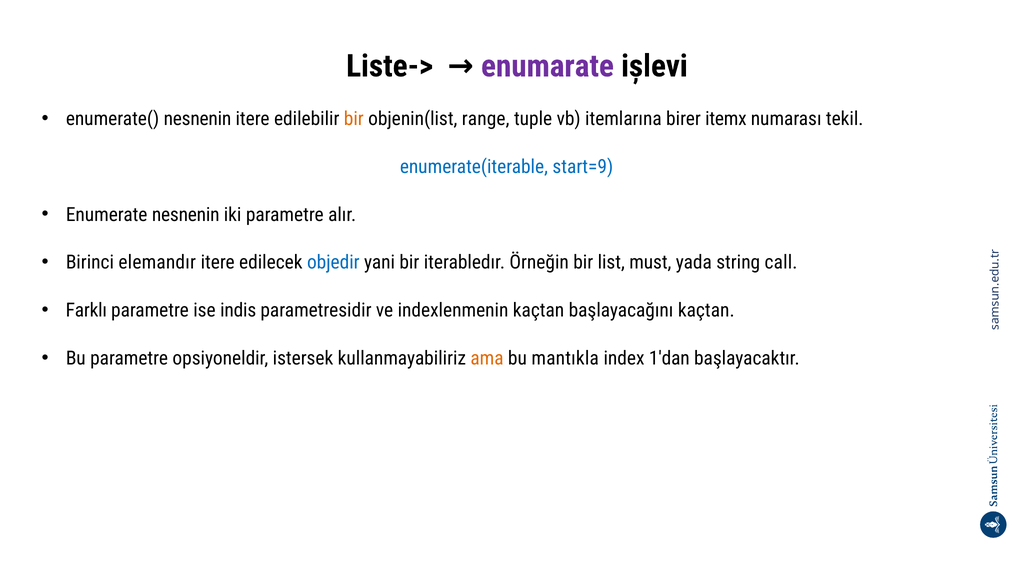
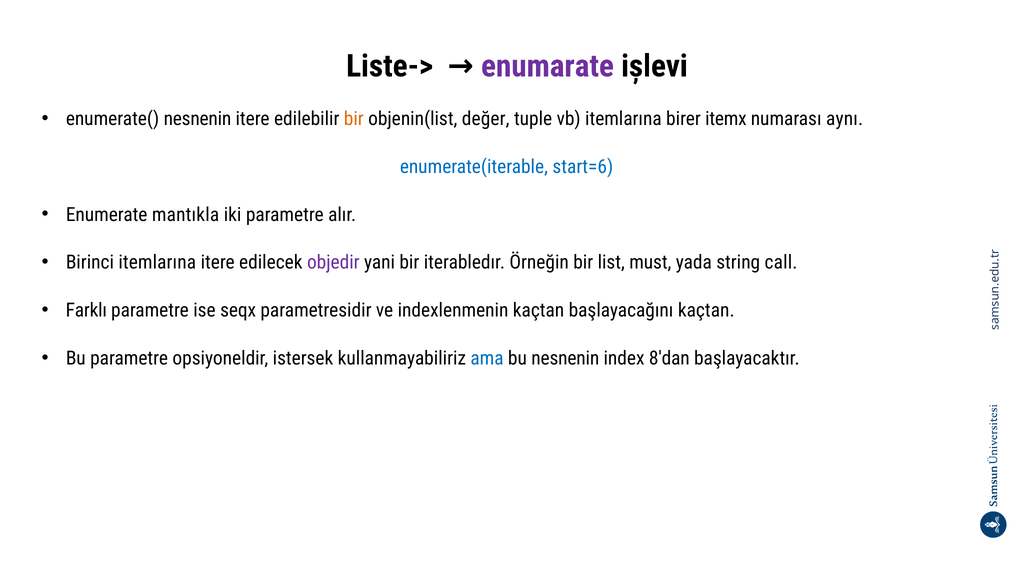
range: range -> değer (486, 119)
tekil: tekil -> aynı (845, 119)
start=9: start=9 -> start=6 (583, 167)
Enumerate nesnenin: nesnenin -> mantıkla (186, 214)
Birinci elemandır: elemandır -> itemlarına (157, 262)
objedir colour: blue -> purple (333, 262)
indis: indis -> seqx (238, 310)
ama colour: orange -> blue (487, 358)
bu mantıkla: mantıkla -> nesnenin (565, 358)
1'dan: 1'dan -> 8'dan (669, 358)
